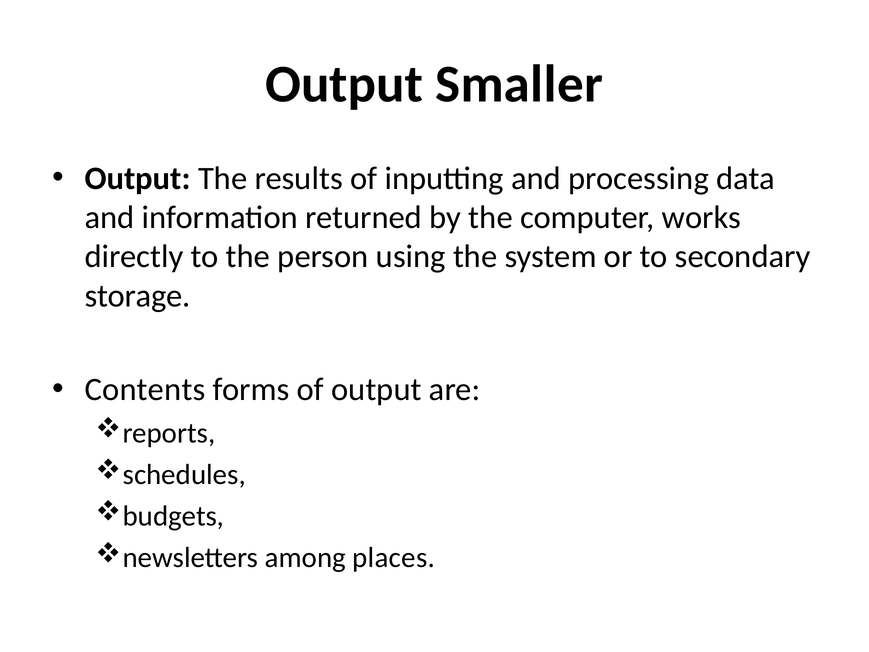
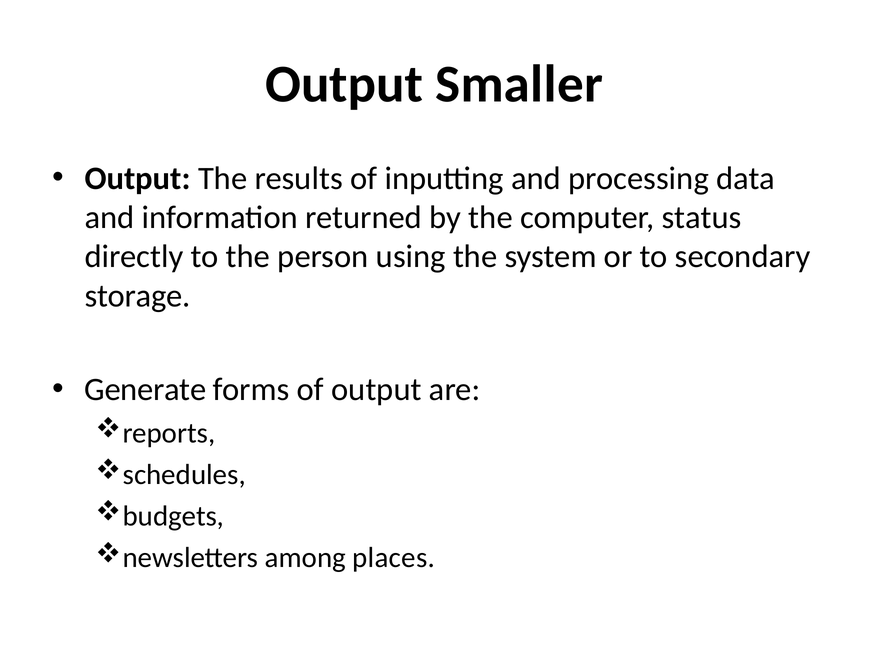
works: works -> status (702, 217)
Contents: Contents -> Generate (145, 389)
